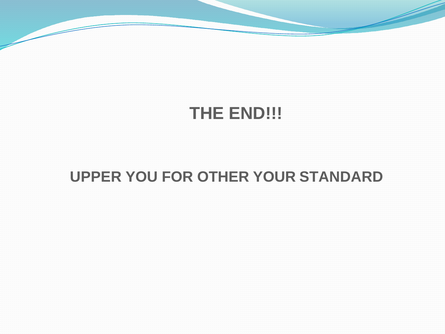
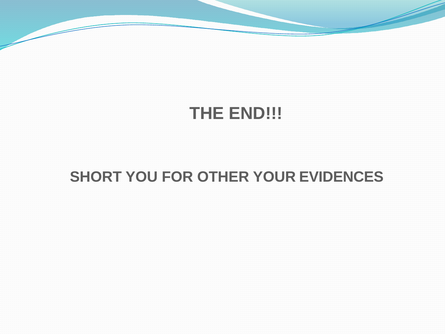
UPPER: UPPER -> SHORT (96, 177)
STANDARD: STANDARD -> EVIDENCES (341, 177)
